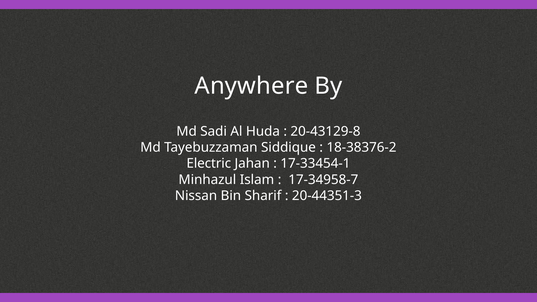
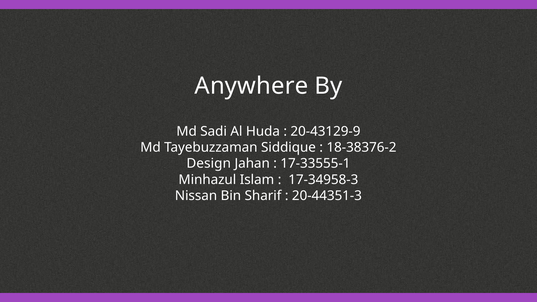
20-43129-8: 20-43129-8 -> 20-43129-9 (325, 131)
Electric: Electric -> Design (209, 164)
17-33454-1: 17-33454-1 -> 17-33555-1 (315, 164)
17-34958-7: 17-34958-7 -> 17-34958-3 (323, 180)
